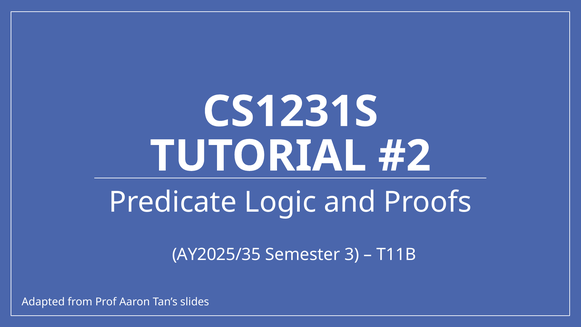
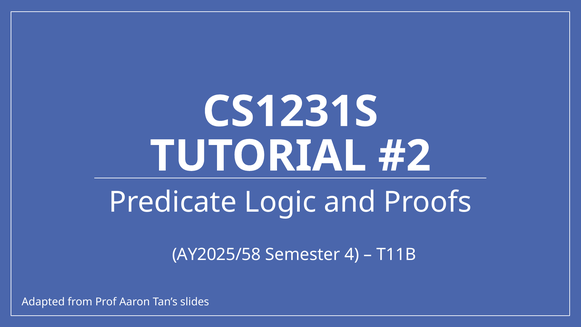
AY2025/35: AY2025/35 -> AY2025/58 (216, 254)
3: 3 -> 4 (352, 254)
